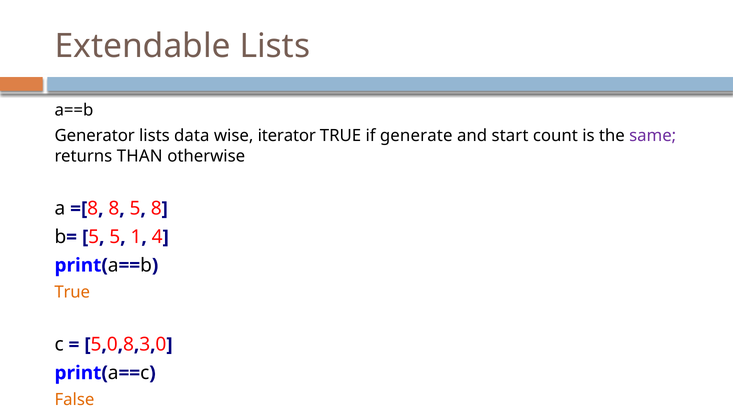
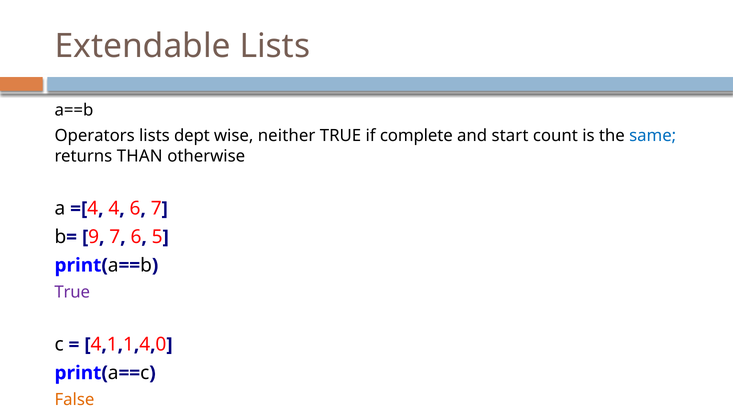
Generator: Generator -> Operators (95, 136)
data: data -> dept (192, 136)
iterator: iterator -> neither (287, 136)
generate: generate -> complete (416, 136)
same colour: purple -> blue (653, 136)
8: 8 -> 4 (93, 208)
8: 8 -> 4 (114, 208)
5: 5 -> 6 (135, 208)
8: 8 -> 7 (156, 208)
5: 5 -> 9 (94, 237)
5: 5 -> 7 (115, 237)
1: 1 -> 6 (136, 237)
4: 4 -> 5 (157, 237)
True colour: orange -> purple (72, 292)
5: 5 -> 4 (96, 344)
0: 0 -> 1 (112, 344)
8: 8 -> 1 (128, 344)
3: 3 -> 4 (145, 344)
